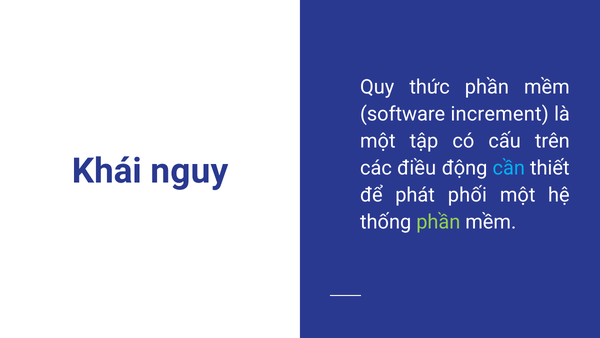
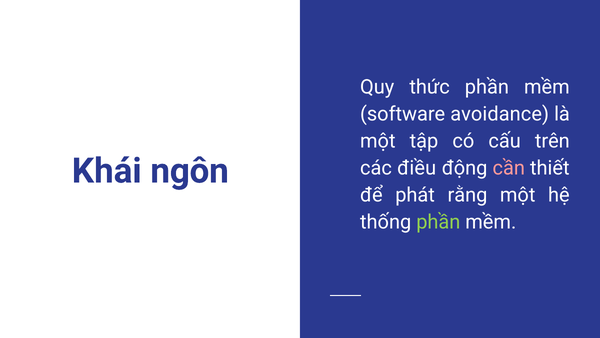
increment: increment -> avoidance (500, 114)
nguy: nguy -> ngôn (190, 171)
cần colour: light blue -> pink (509, 168)
phối: phối -> rằng (467, 195)
